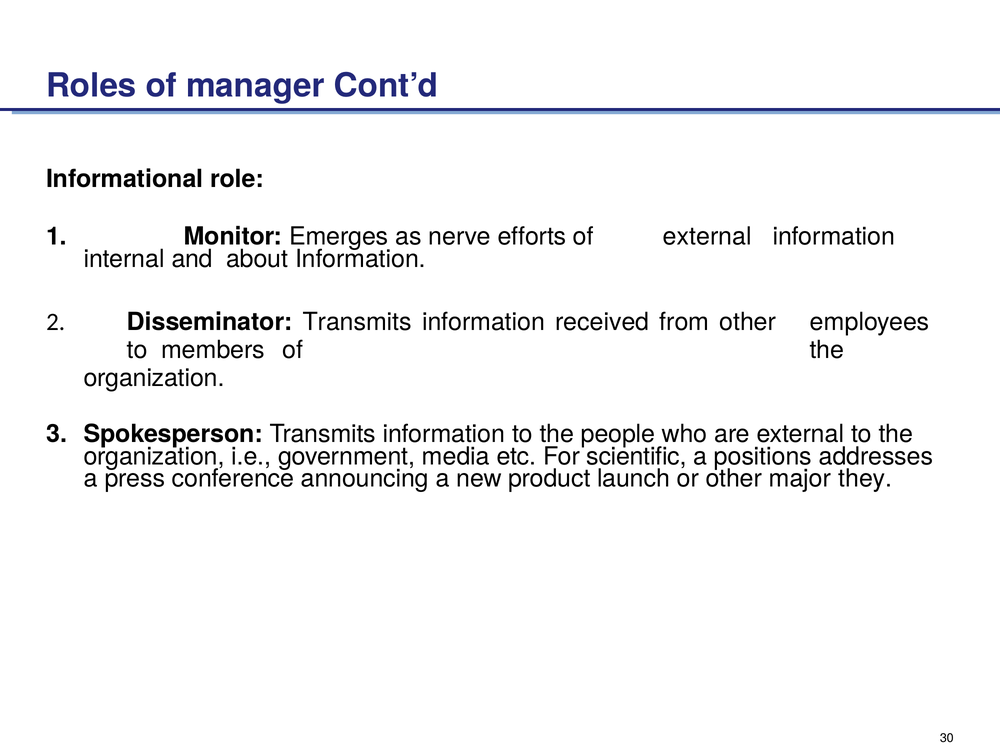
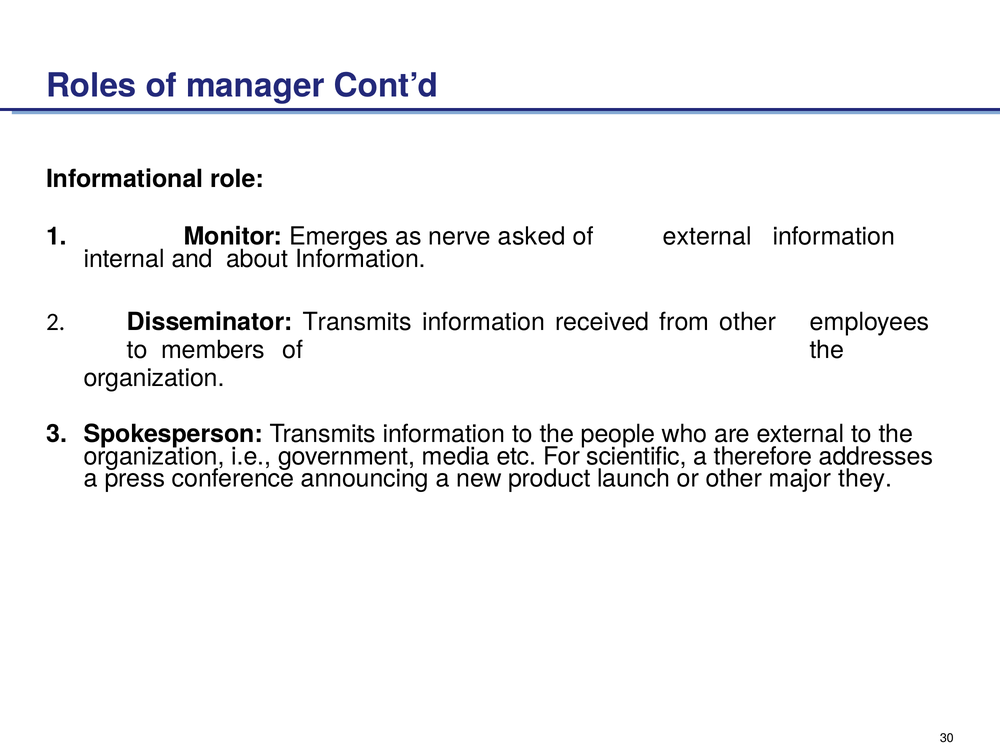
efforts: efforts -> asked (532, 237)
positions: positions -> therefore (763, 456)
